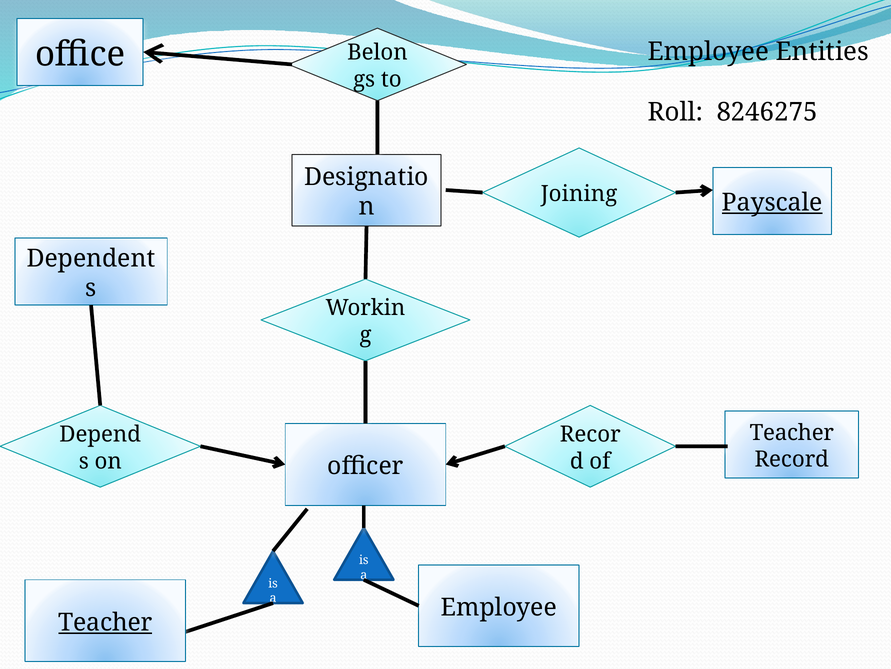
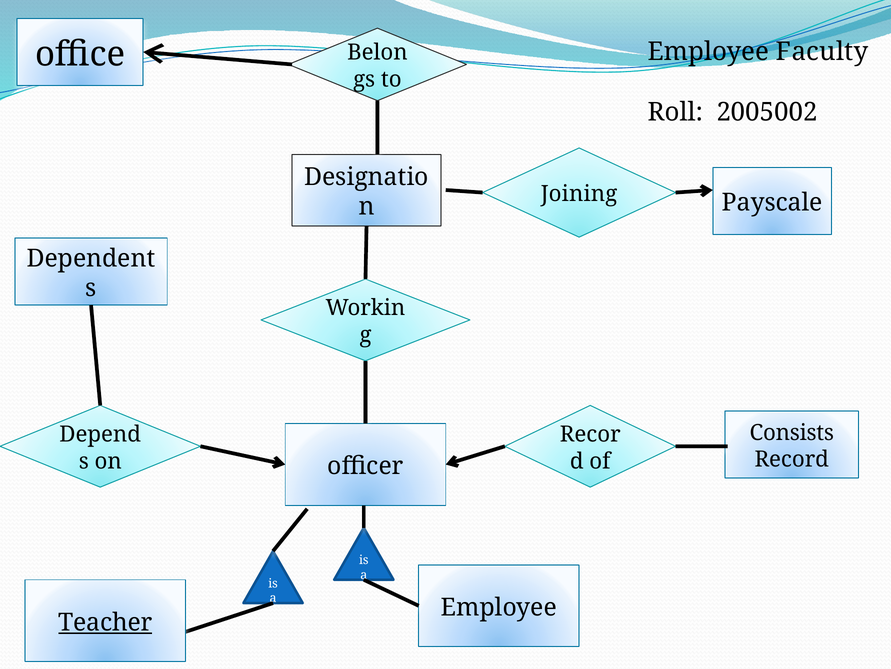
Entities: Entities -> Faculty (822, 51)
8246275: 8246275 -> 2005002 (767, 112)
Payscale underline: present -> none (772, 203)
Teacher: Teacher -> Consists (792, 432)
